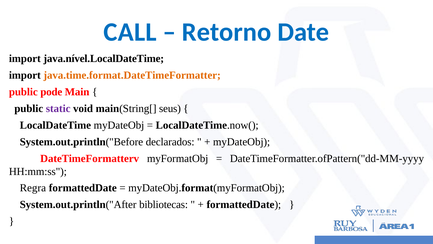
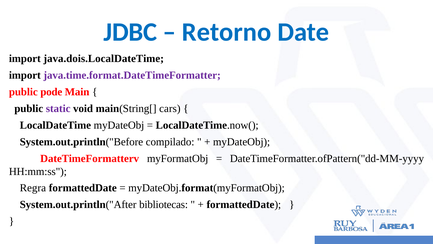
CALL: CALL -> JDBC (130, 32)
java.nível.LocalDateTime: java.nível.LocalDateTime -> java.dois.LocalDateTime (104, 59)
java.time.format.DateTimeFormatter colour: orange -> purple (132, 75)
seus: seus -> cars (170, 108)
declarados: declarados -> compilado (170, 142)
